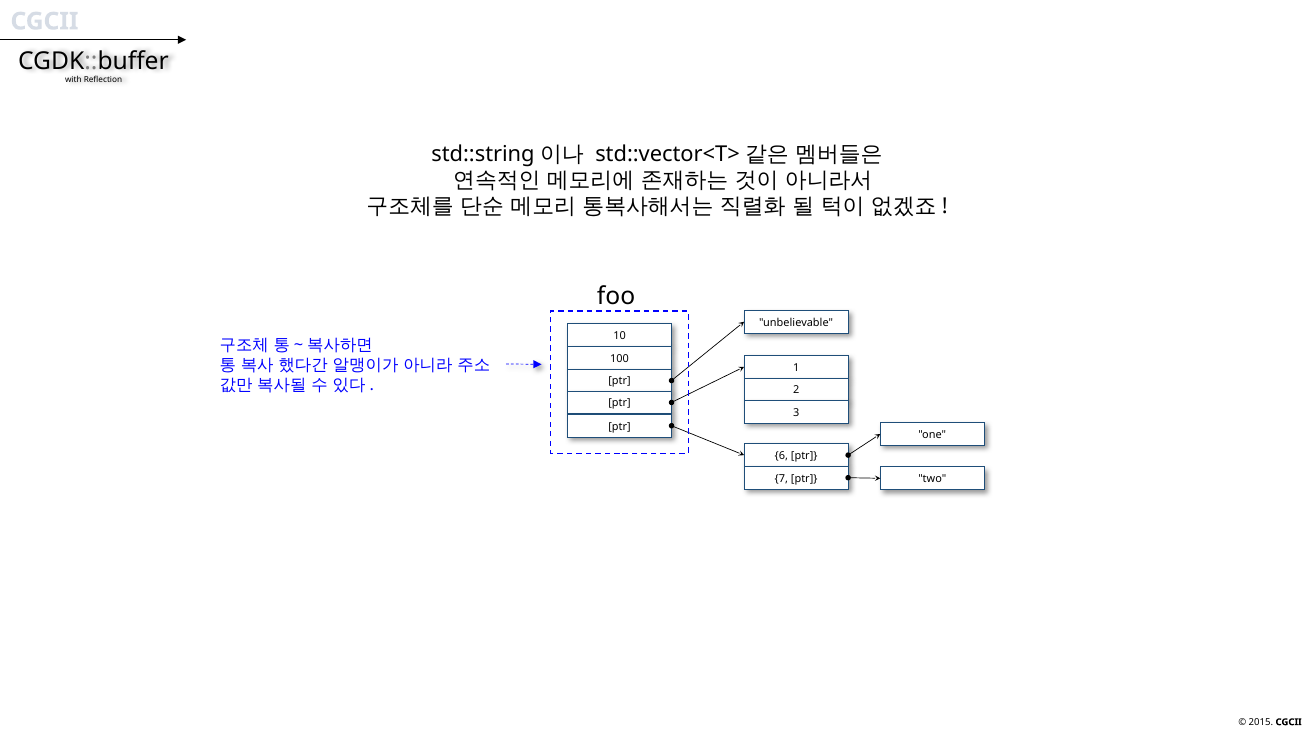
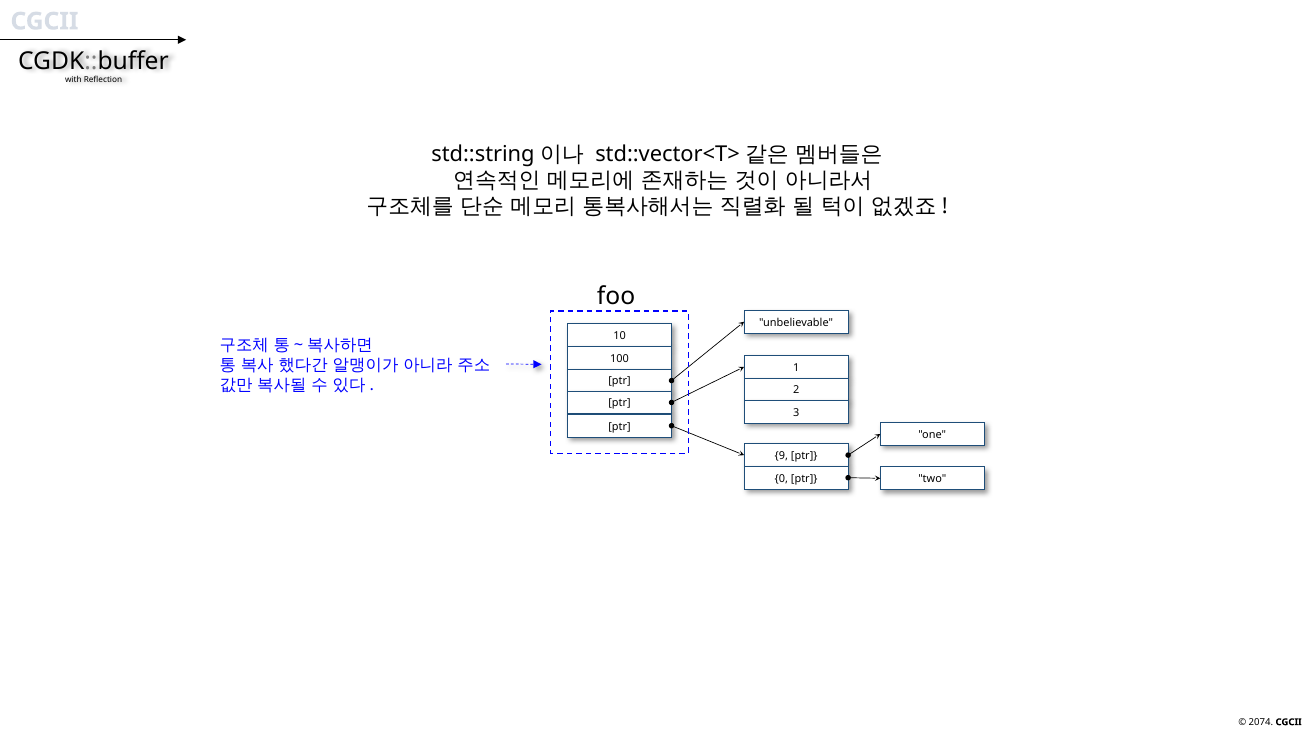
6: 6 -> 9 (781, 456)
7: 7 -> 0 (781, 479)
2015: 2015 -> 2074 (1261, 722)
